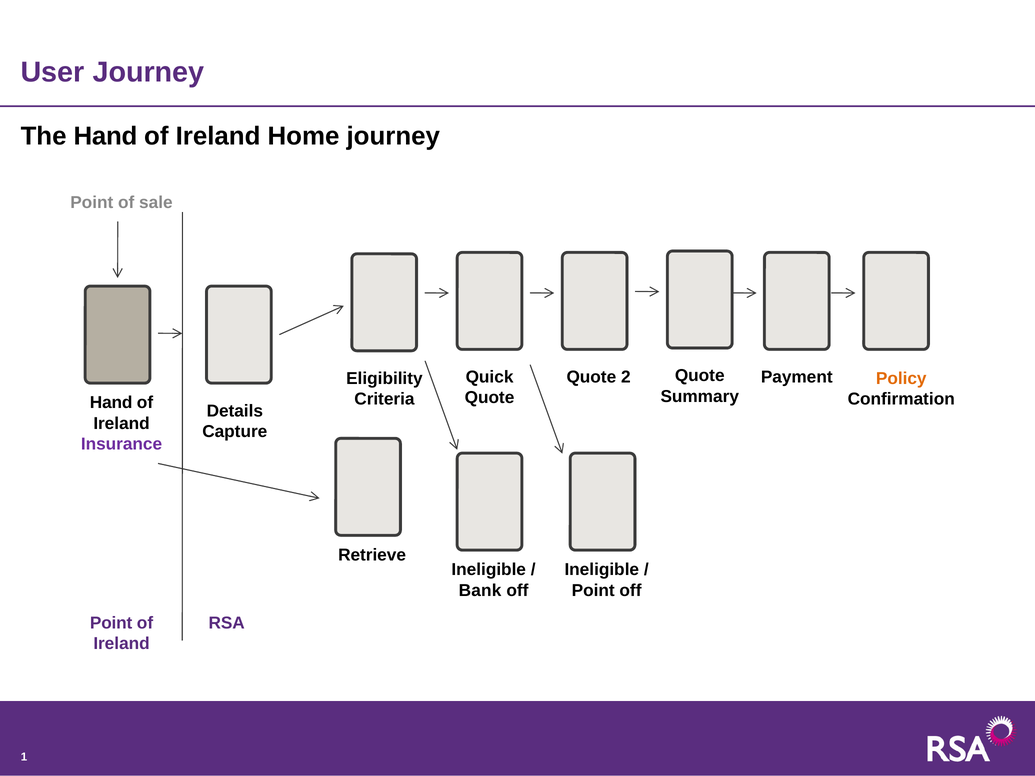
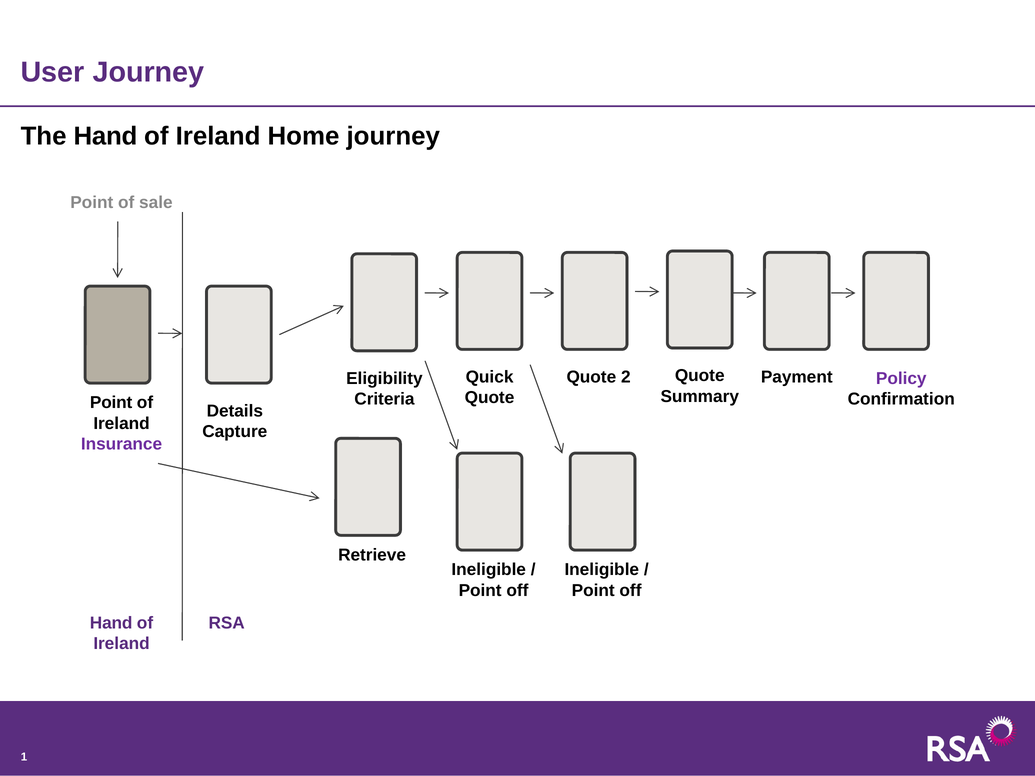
Policy colour: orange -> purple (901, 379)
Hand: Hand -> Point (111, 403)
Bank: Bank -> Point (480, 591)
Point: Point -> Hand (111, 623)
